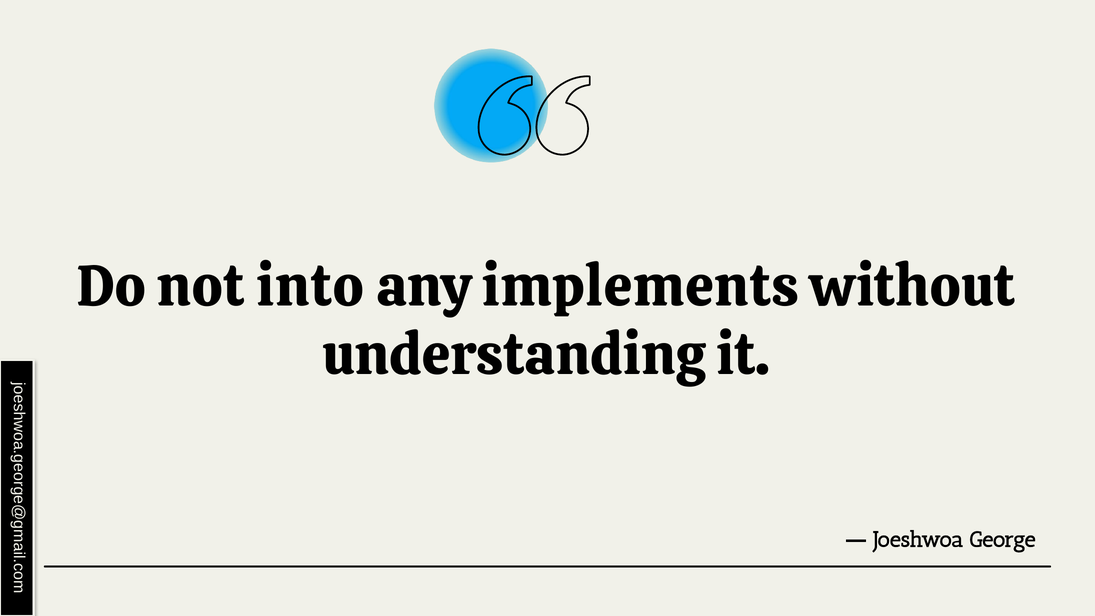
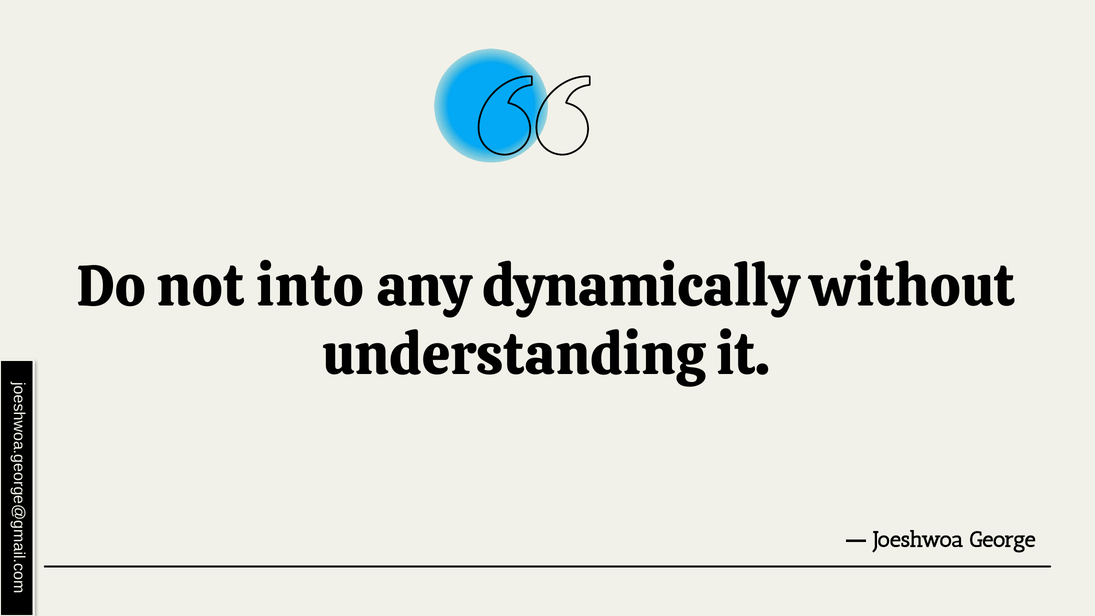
implements: implements -> dynamically (641, 287)
